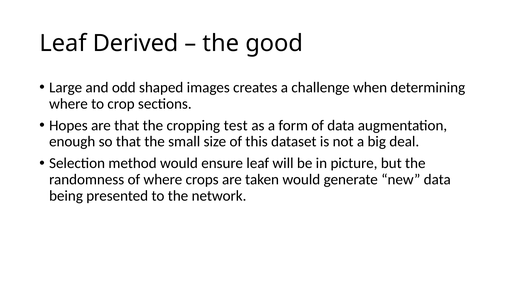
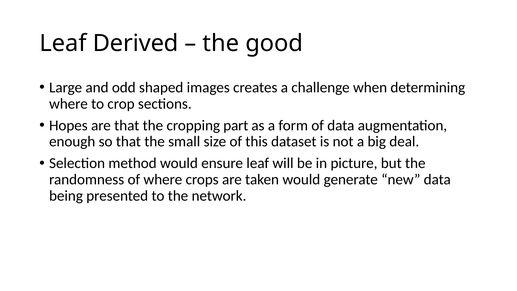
test: test -> part (236, 125)
